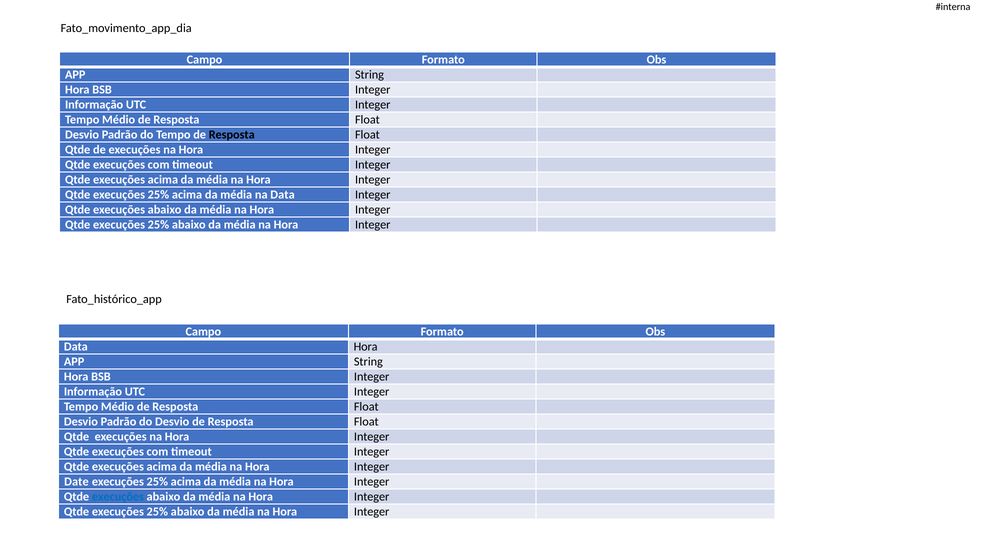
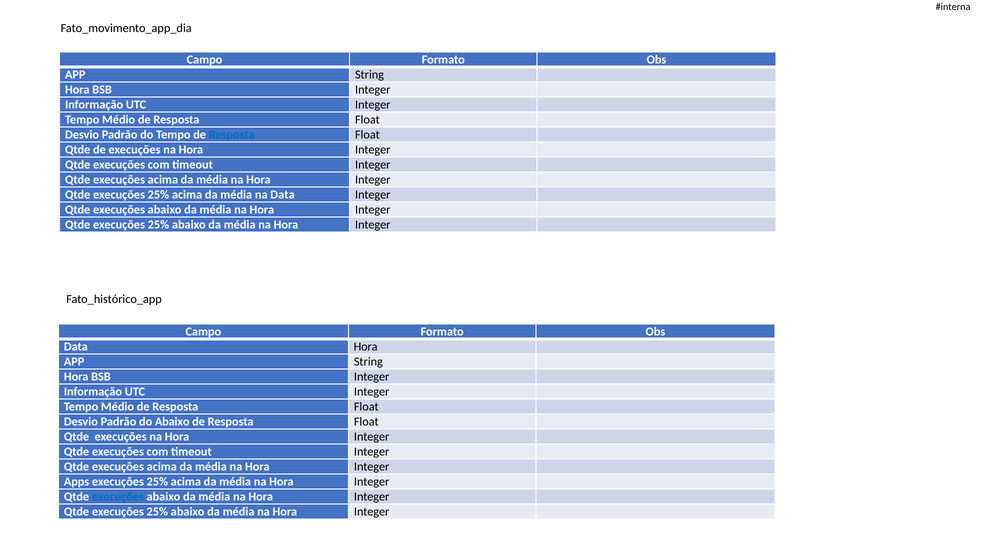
Resposta colour: black -> blue (232, 135)
do Desvio: Desvio -> Abaixo (172, 422)
Date: Date -> Apps (77, 482)
